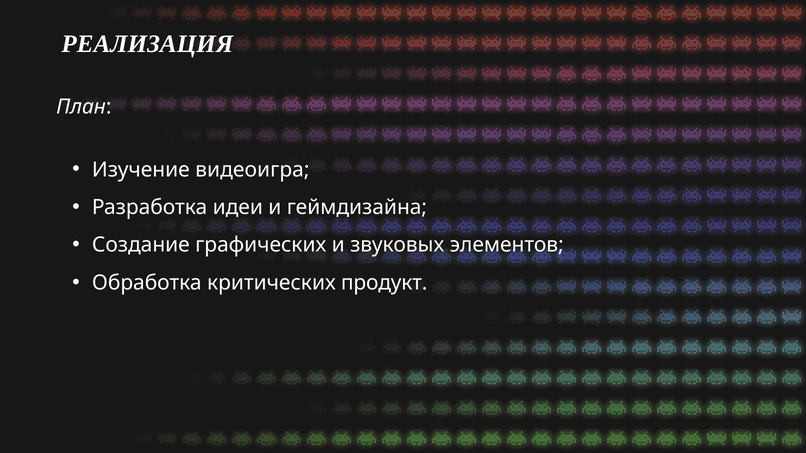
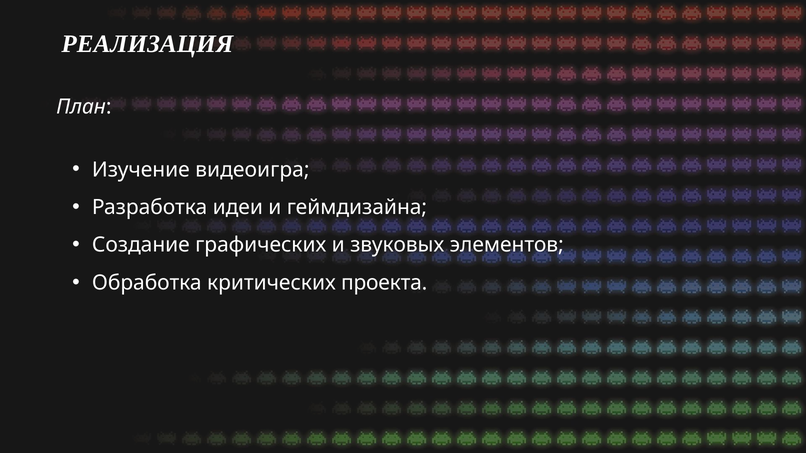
продукт: продукт -> проекта (384, 283)
